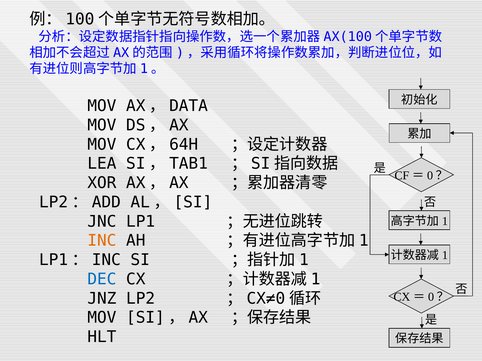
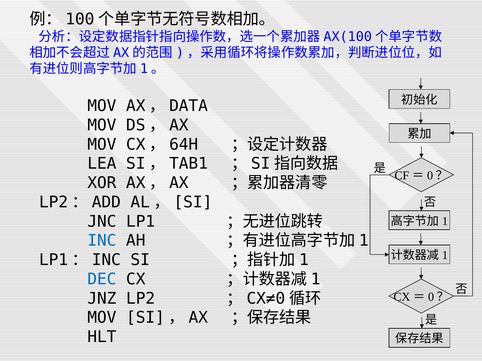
INC colour: orange -> blue (102, 241)
